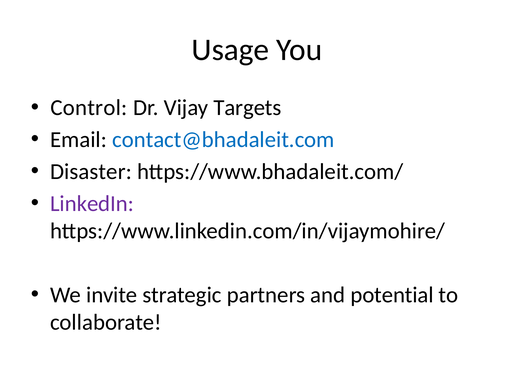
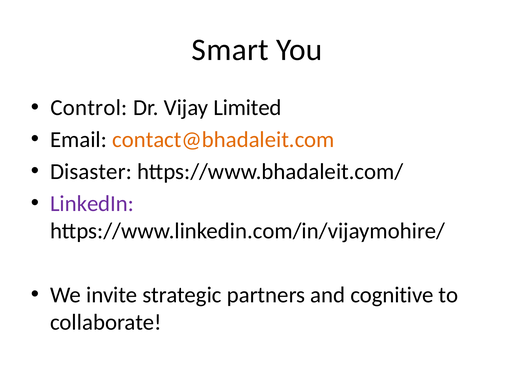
Usage: Usage -> Smart (230, 50)
Targets: Targets -> Limited (247, 108)
contact@bhadaleit.com colour: blue -> orange (223, 140)
potential: potential -> cognitive (392, 295)
